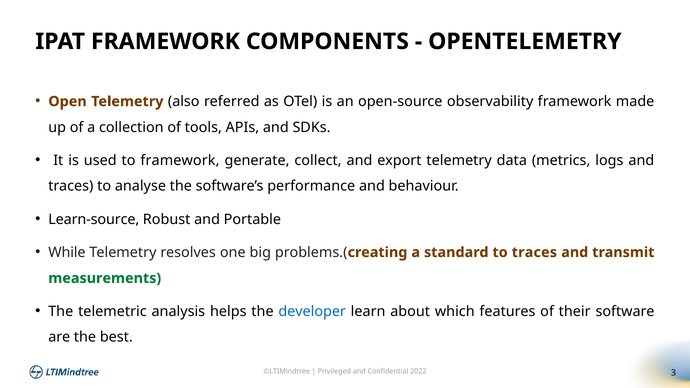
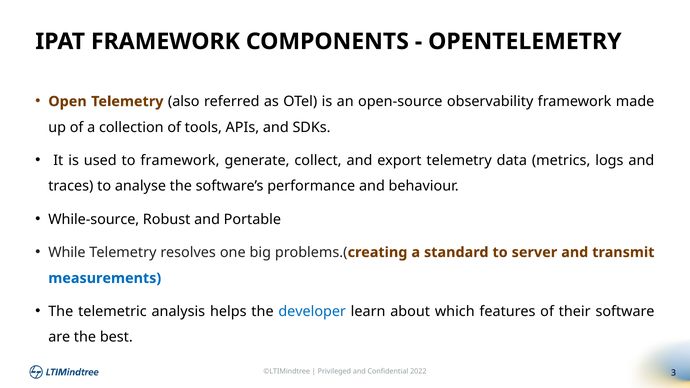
Learn-source: Learn-source -> While-source (94, 219)
to traces: traces -> server (534, 252)
measurements colour: green -> blue (105, 278)
